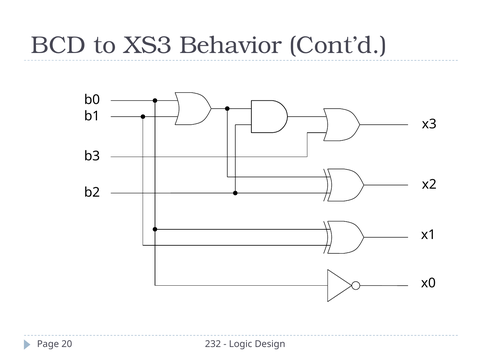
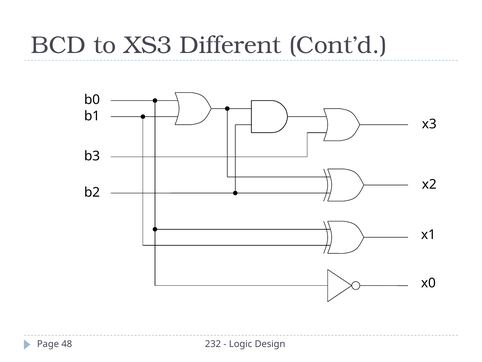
Behavior: Behavior -> Different (231, 45)
20: 20 -> 48 (67, 344)
